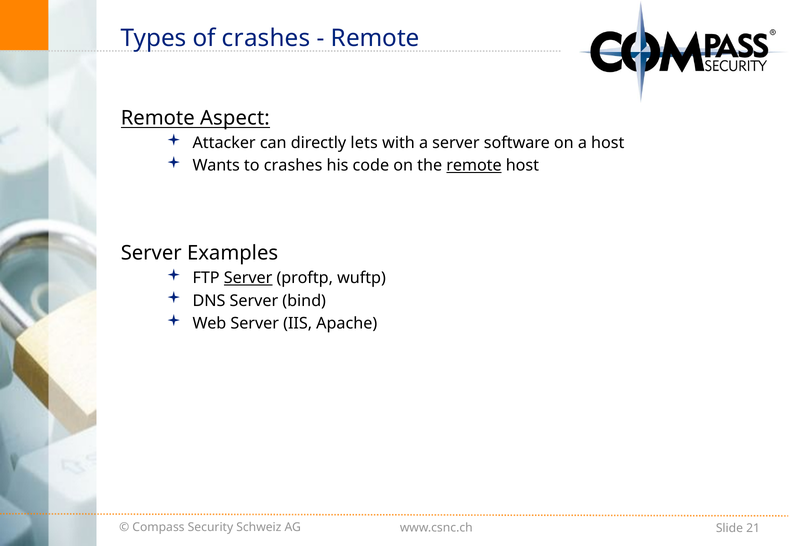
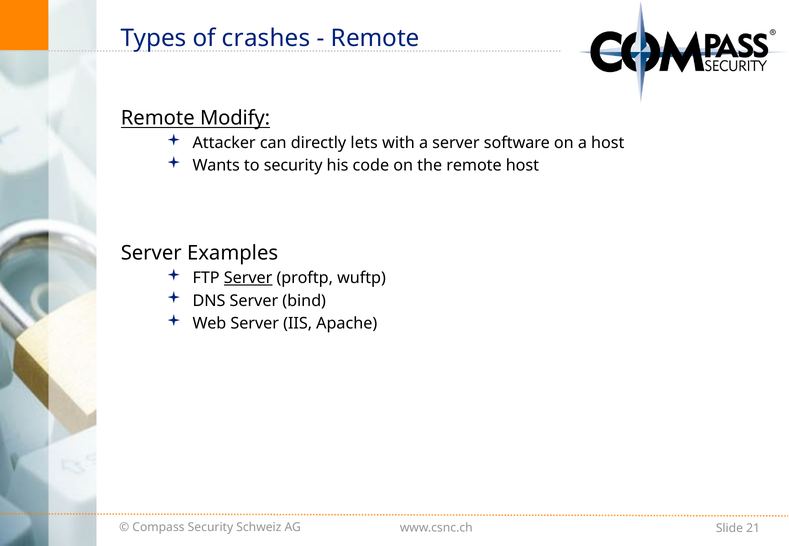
Aspect: Aspect -> Modify (235, 118)
to crashes: crashes -> security (293, 166)
remote underline: present -> none (474, 166)
